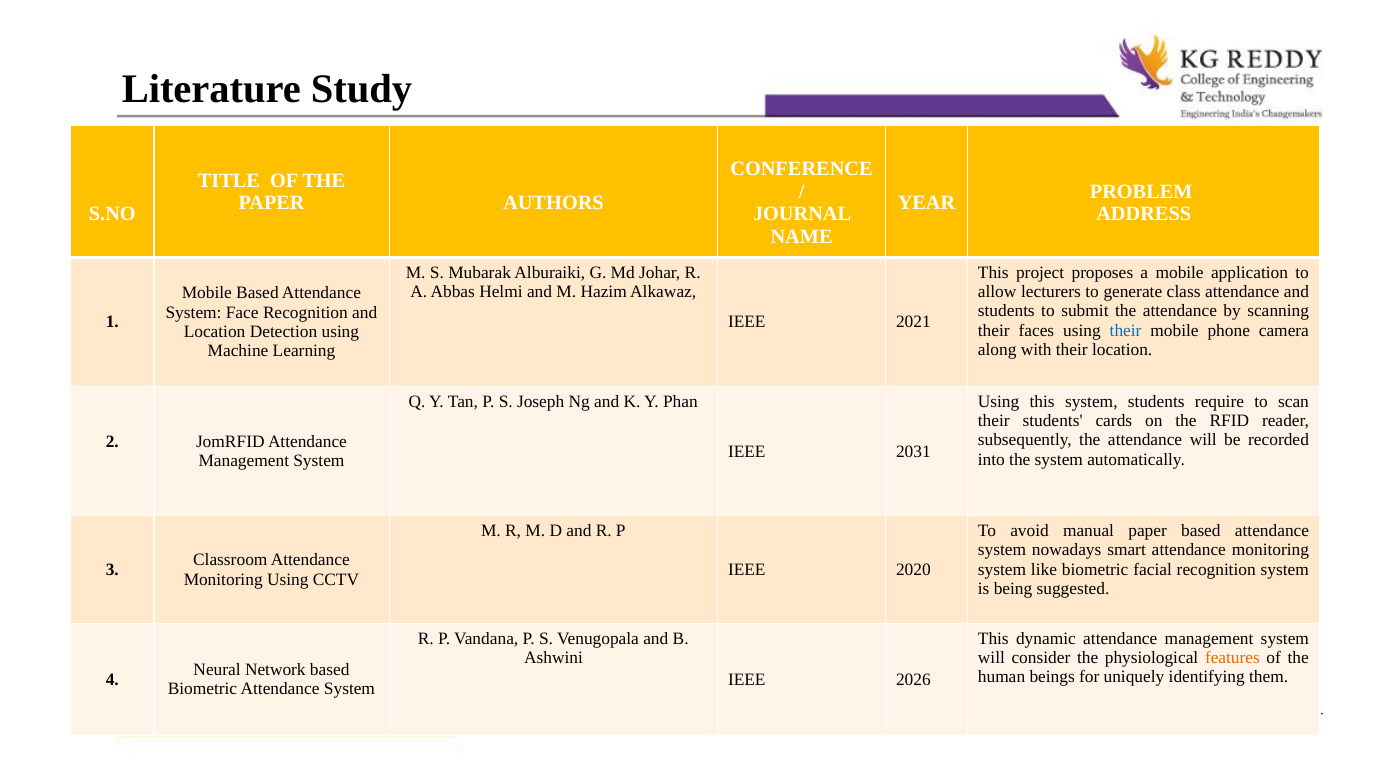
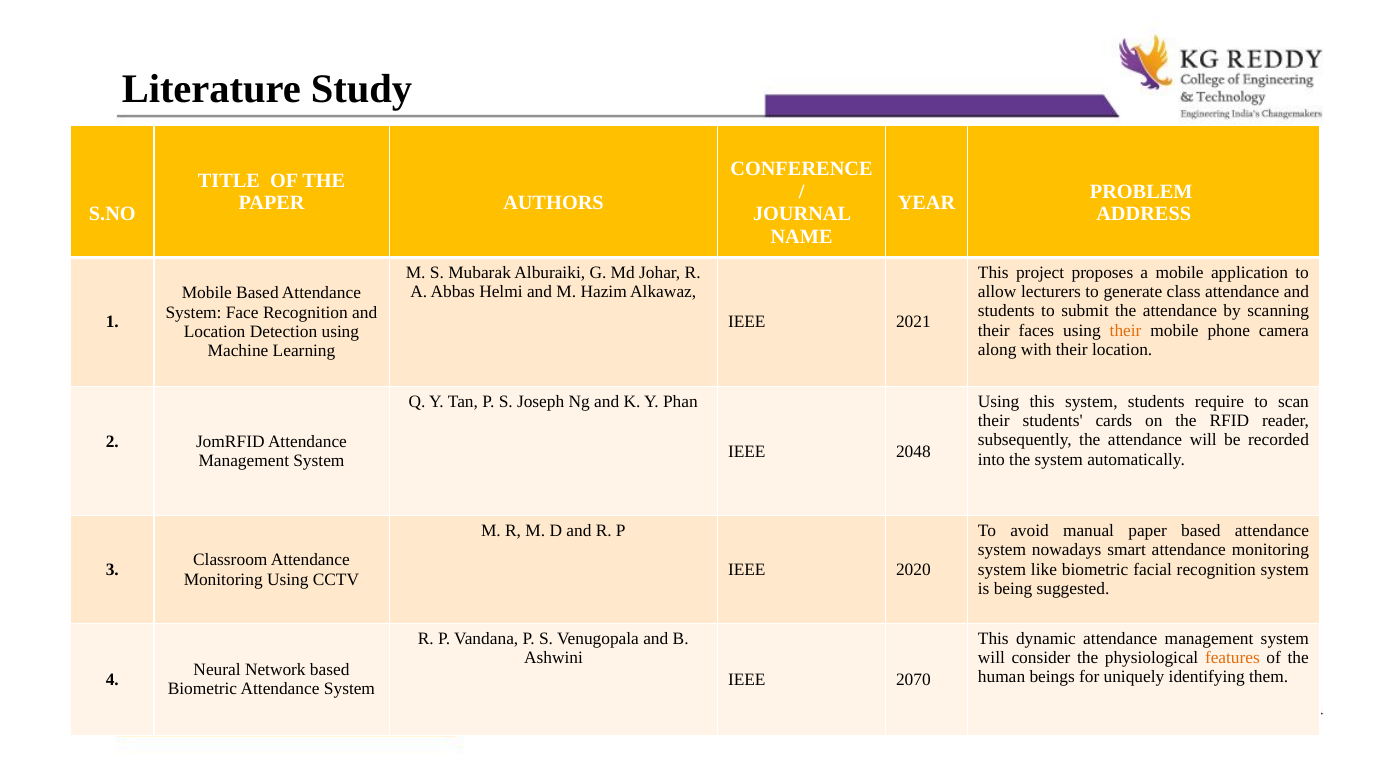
their colour: blue -> orange (1126, 330)
2031: 2031 -> 2048 (913, 452)
2026: 2026 -> 2070 (913, 680)
